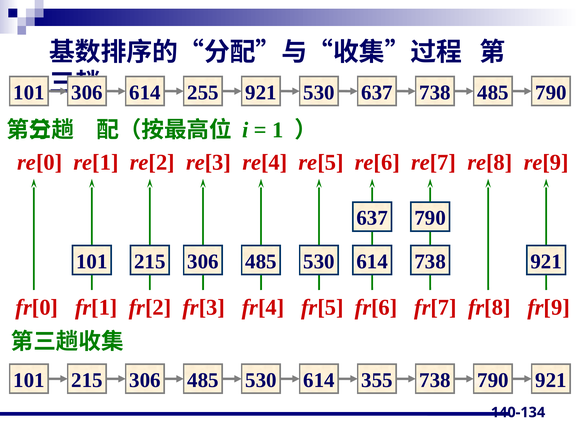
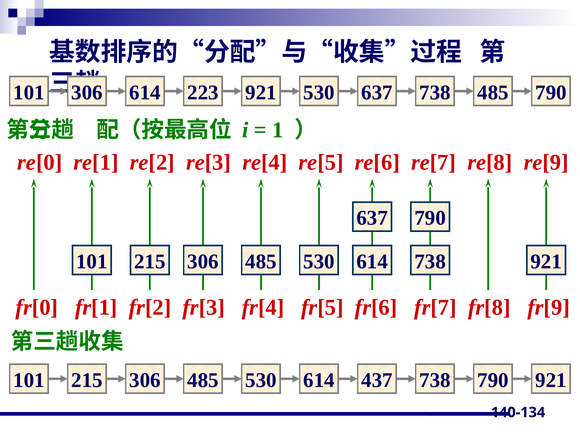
255: 255 -> 223 (203, 93)
355: 355 -> 437 (377, 380)
